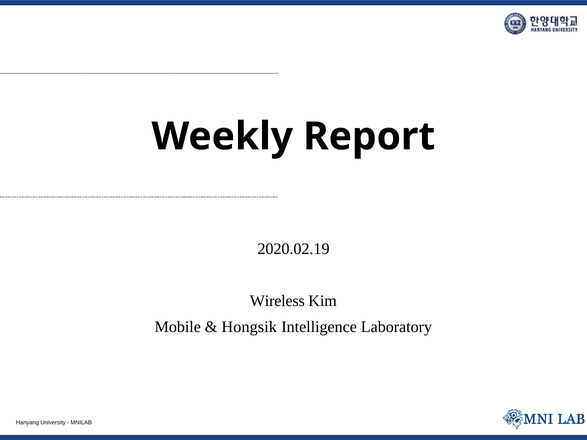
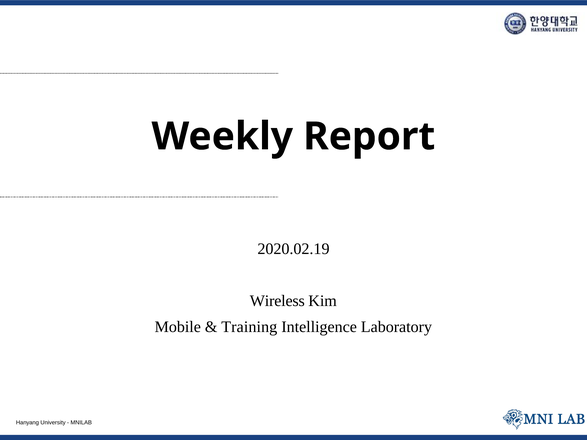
Hongsik: Hongsik -> Training (249, 327)
